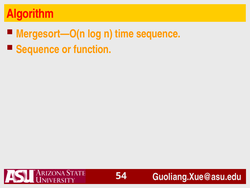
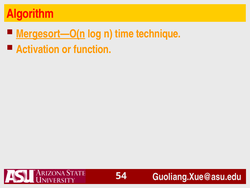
Mergesort—O(n underline: none -> present (51, 34)
time sequence: sequence -> technique (158, 34)
Sequence: Sequence -> Activation (38, 49)
